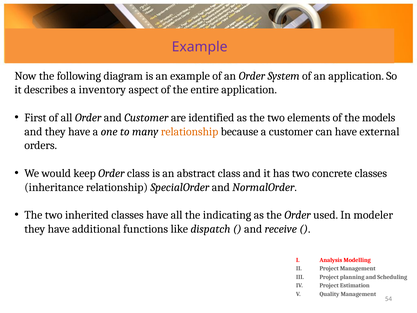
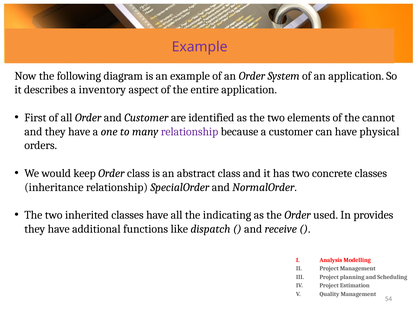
models: models -> cannot (379, 118)
relationship colour: orange -> purple (190, 131)
external: external -> physical (379, 131)
modeler: modeler -> provides (373, 215)
